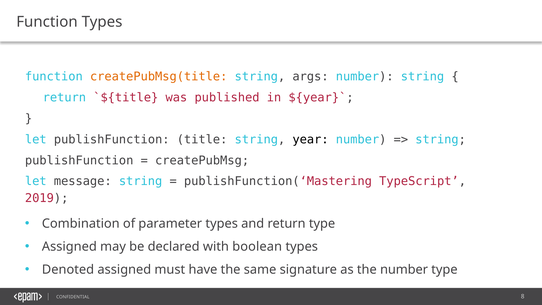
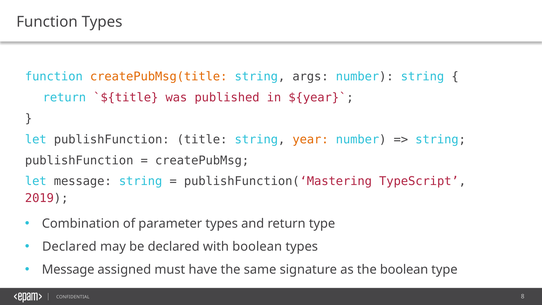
year colour: black -> orange (311, 139)
Assigned: Assigned -> Declared (69, 246)
Denoted: Denoted -> Message (68, 269)
the number: number -> boolean (404, 269)
